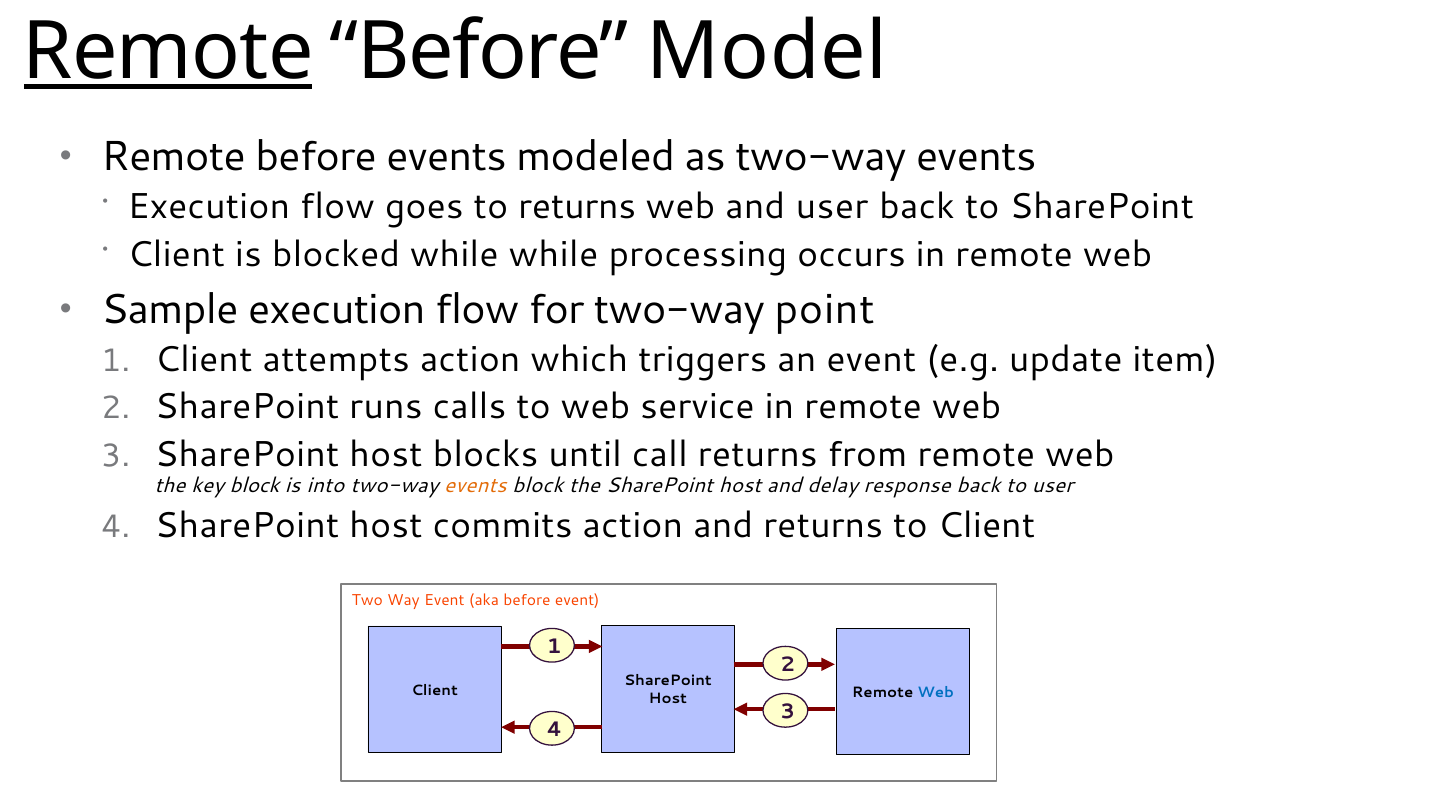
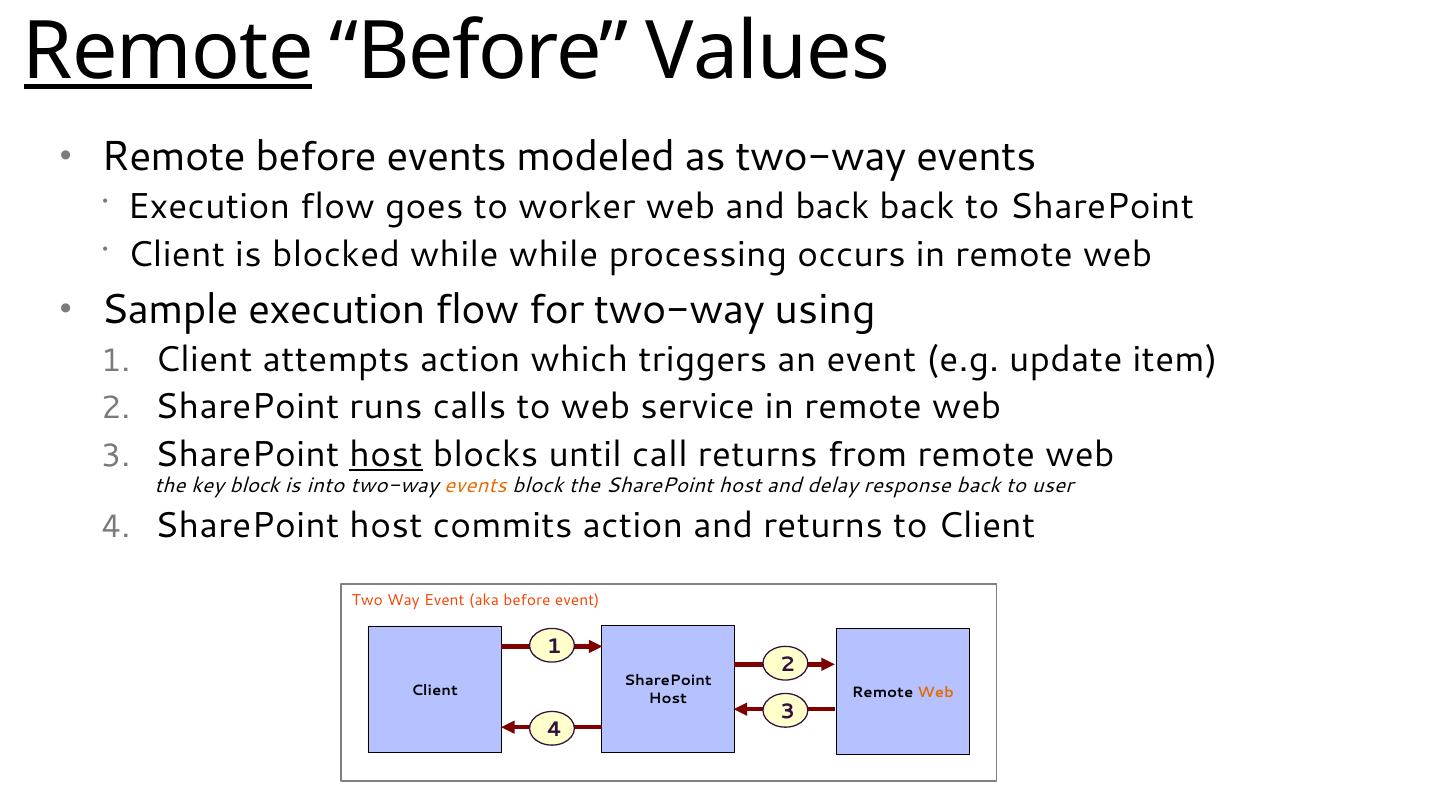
Model: Model -> Values (768, 52)
to returns: returns -> worker (577, 207)
and user: user -> back (832, 207)
point: point -> using (825, 310)
host underline: none -> present (386, 455)
Web colour: blue -> orange (936, 693)
